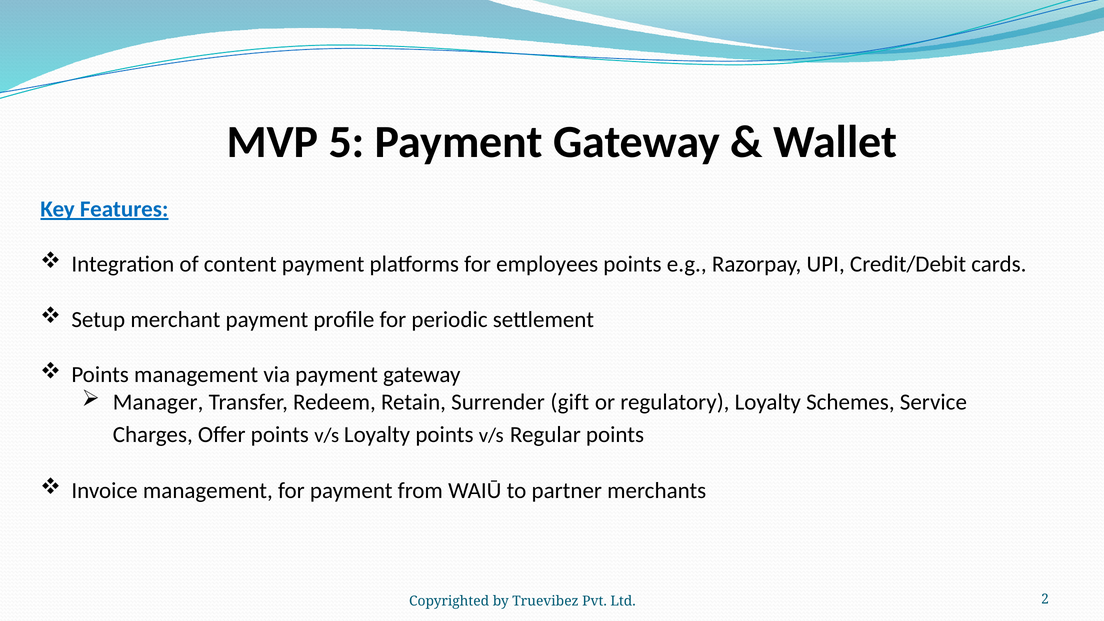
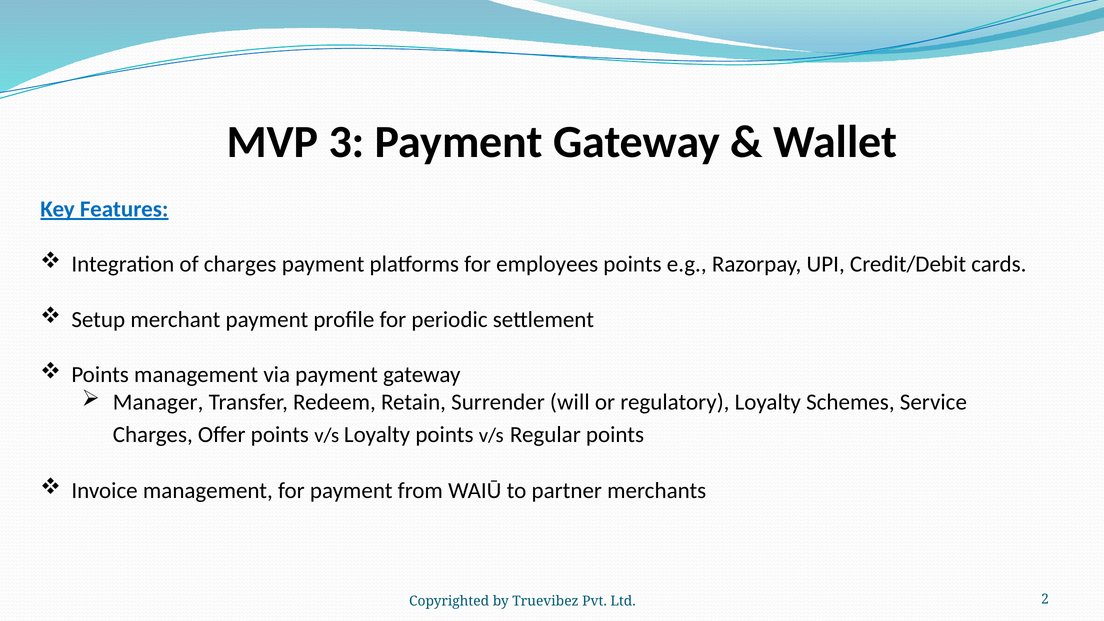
5: 5 -> 3 (347, 142)
of content: content -> charges (240, 264)
gift: gift -> will (570, 402)
